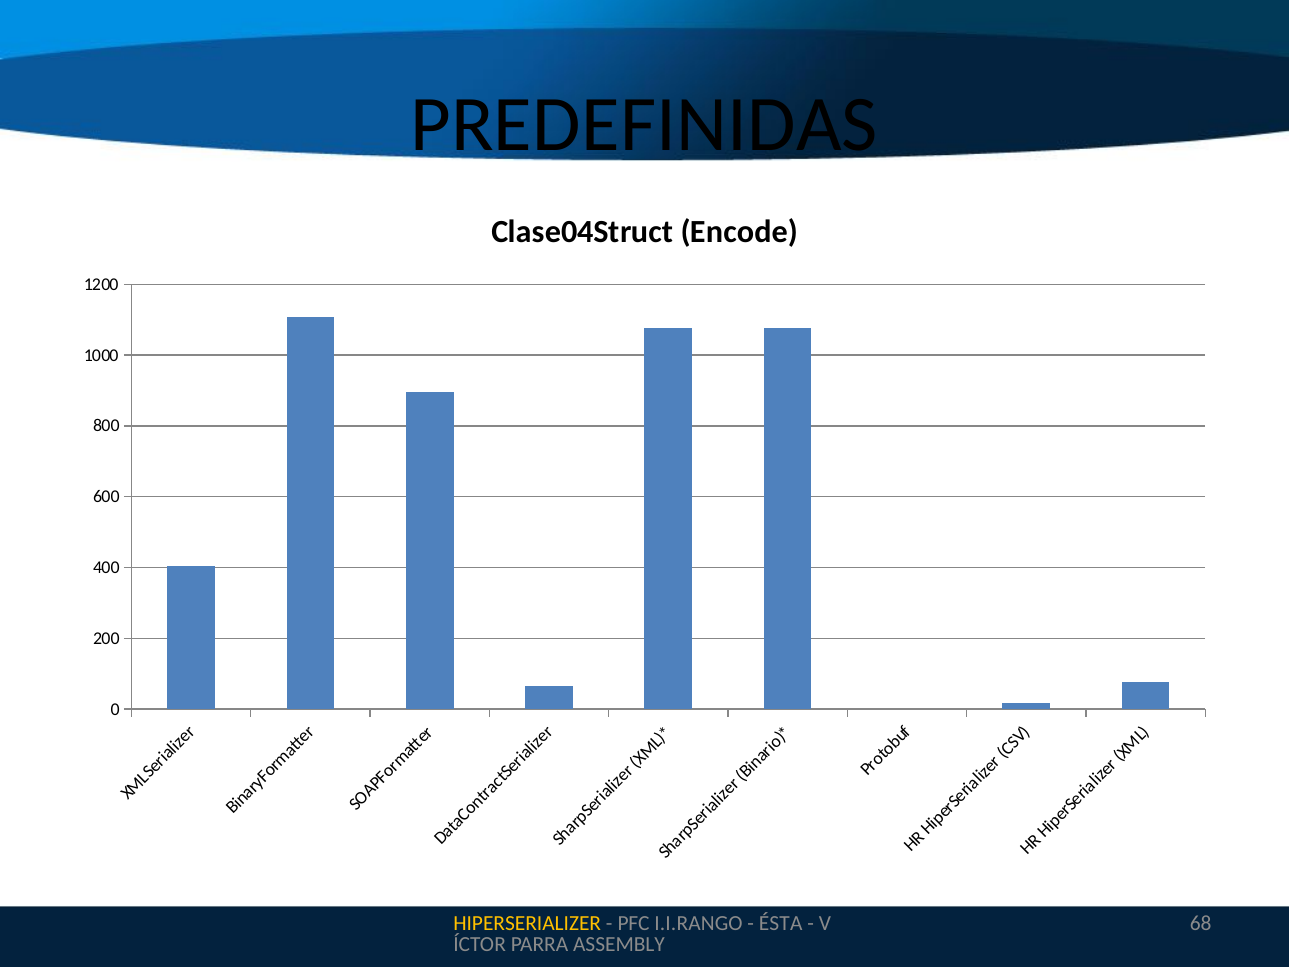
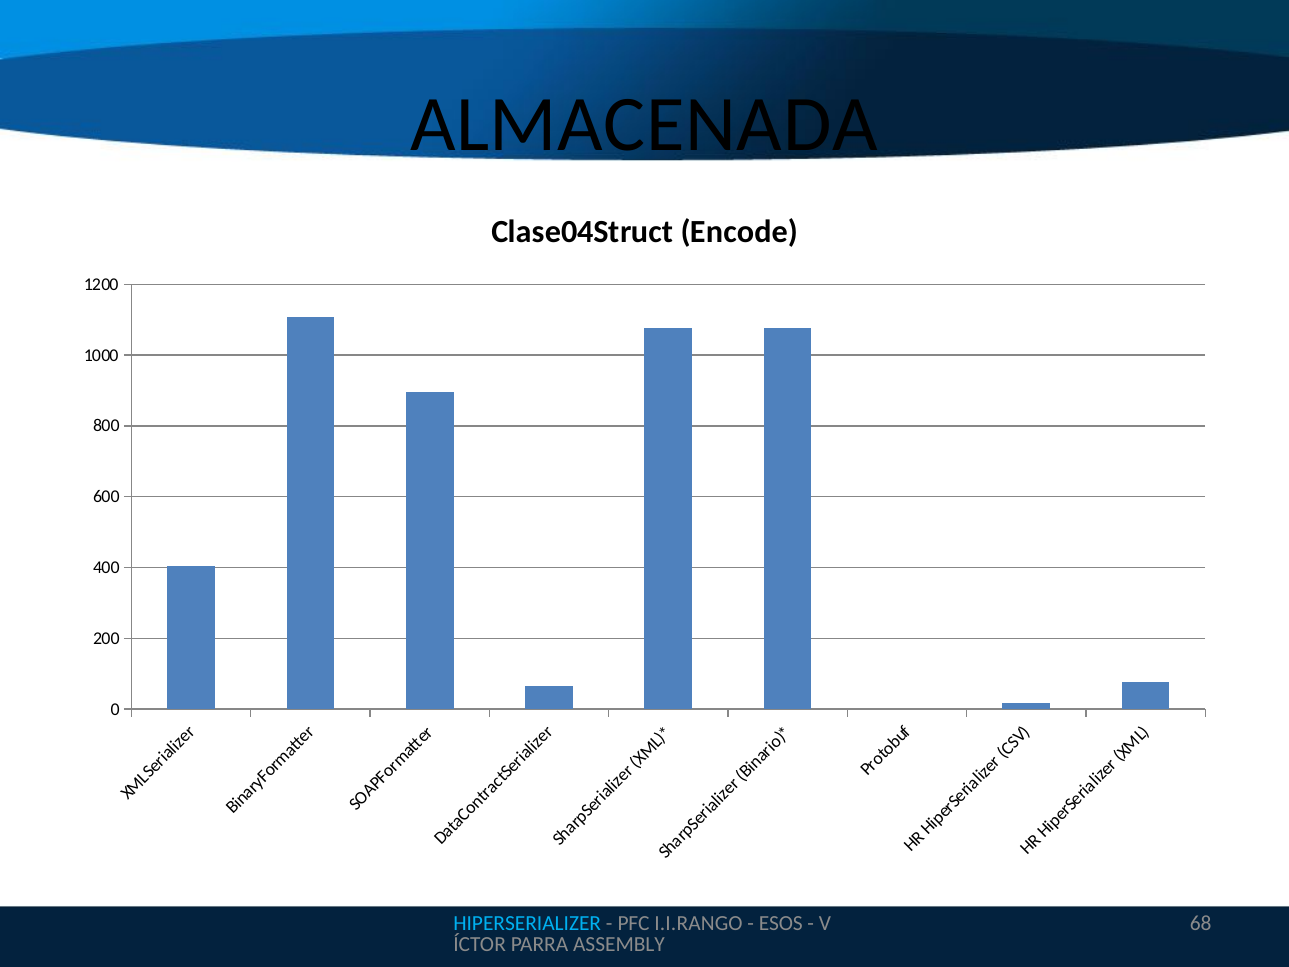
PREDEFINIDAS: PREDEFINIDAS -> ALMACENADA (644, 125)
HIPERSERIALIZER colour: yellow -> light blue (527, 923)
ÉSTA: ÉSTA -> ESOS (781, 923)
